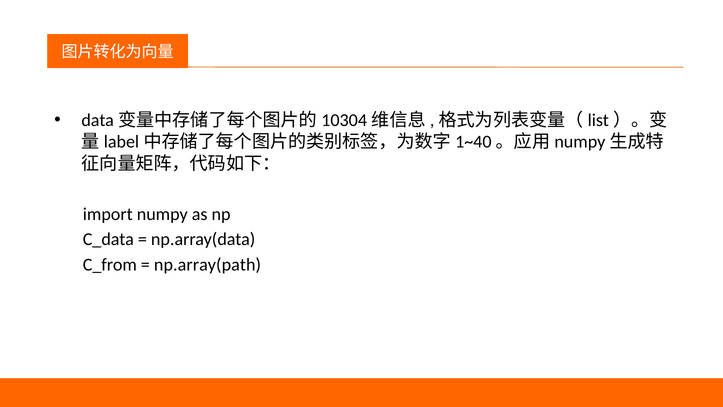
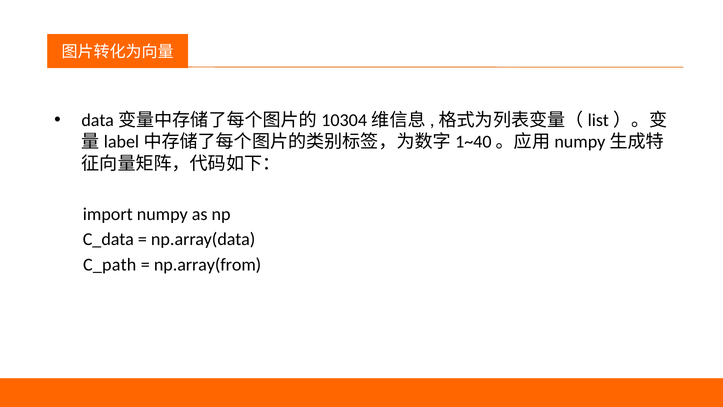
C_from: C_from -> C_path (110, 265)
np.array(path: np.array(path -> np.array(from (208, 265)
